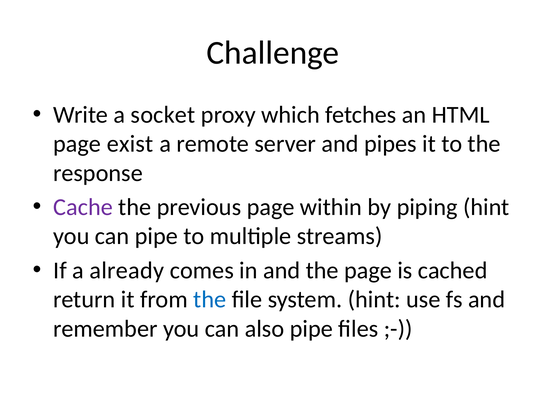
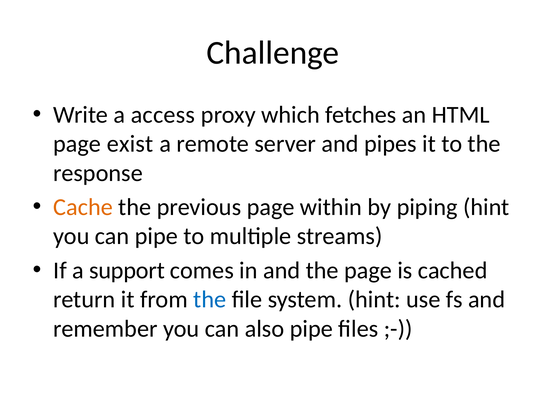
socket: socket -> access (163, 115)
Cache colour: purple -> orange (83, 207)
already: already -> support (127, 270)
